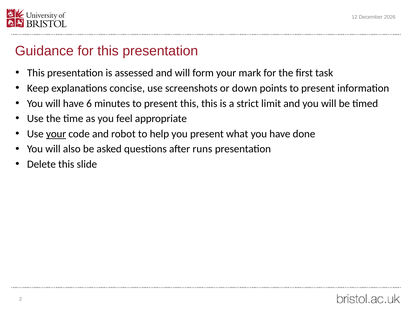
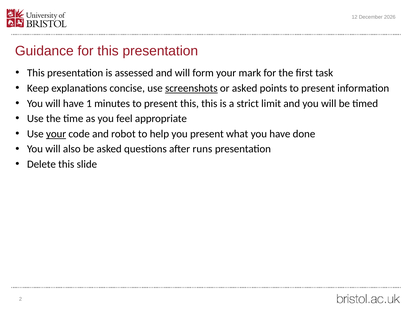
screenshots underline: none -> present (191, 88)
or down: down -> asked (245, 88)
6: 6 -> 1 (89, 103)
